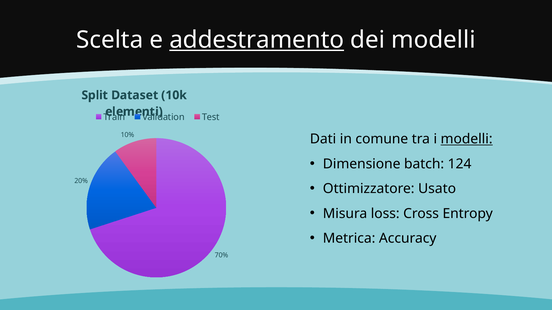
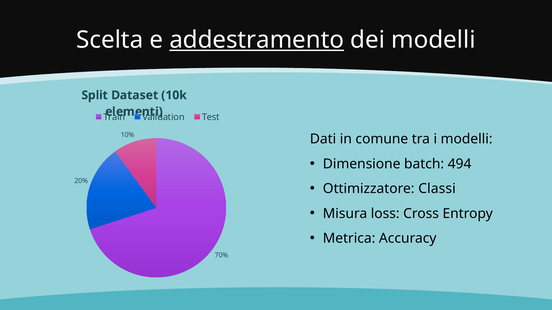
modelli underline: present -> none (467, 139)
124: 124 -> 494 (460, 164)
Usato: Usato -> Classi (437, 189)
